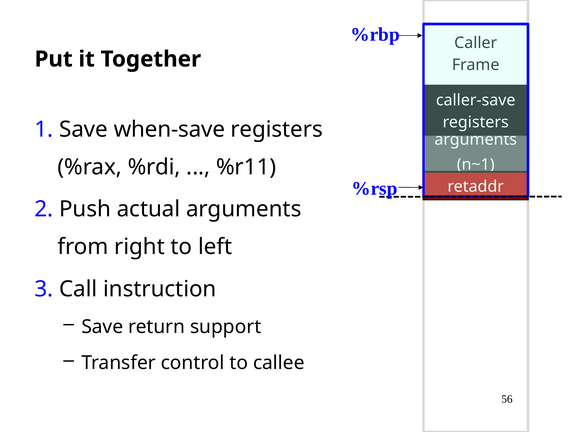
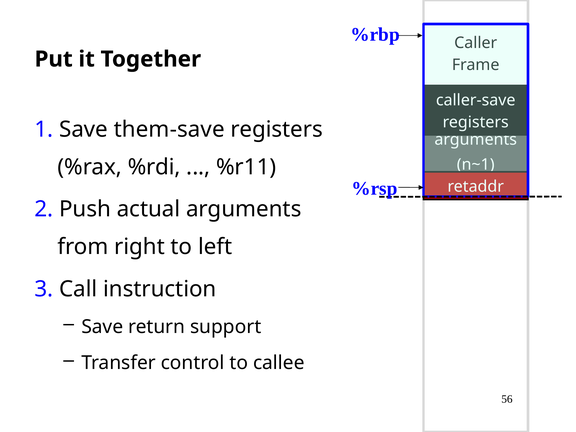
when-save: when-save -> them-save (169, 129)
